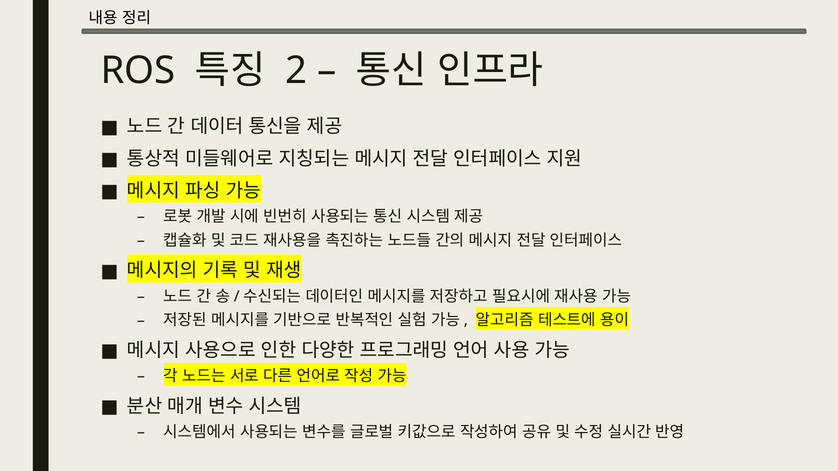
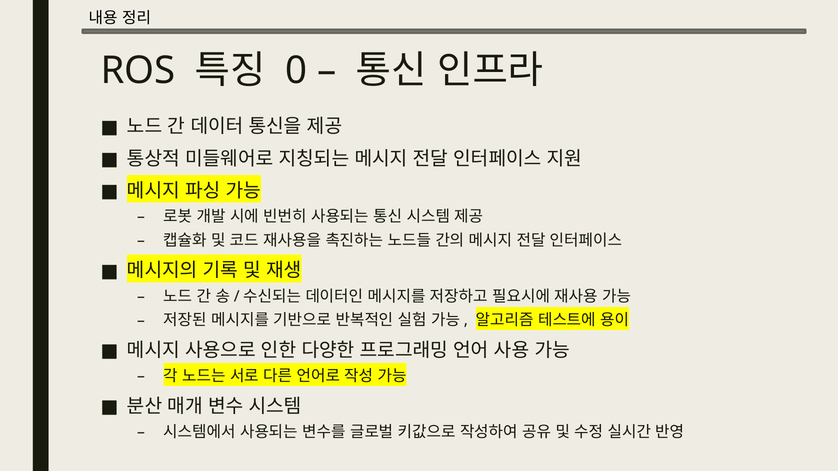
2: 2 -> 0 (296, 70)
